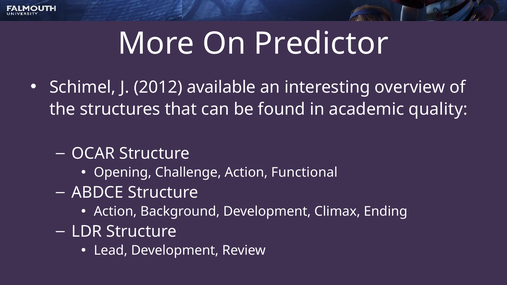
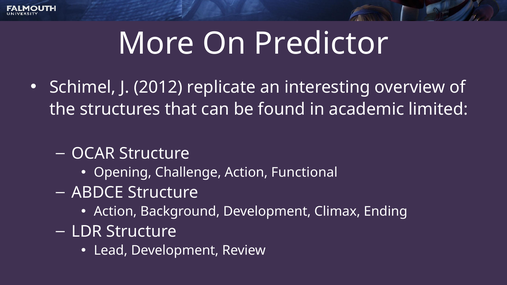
available: available -> replicate (221, 87)
quality: quality -> limited (438, 109)
